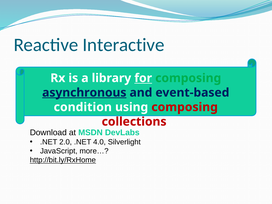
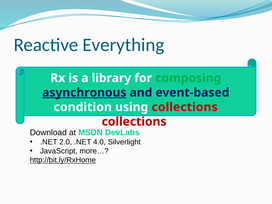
Interactive: Interactive -> Everything (123, 45)
for underline: present -> none (143, 78)
using composing: composing -> collections (185, 107)
